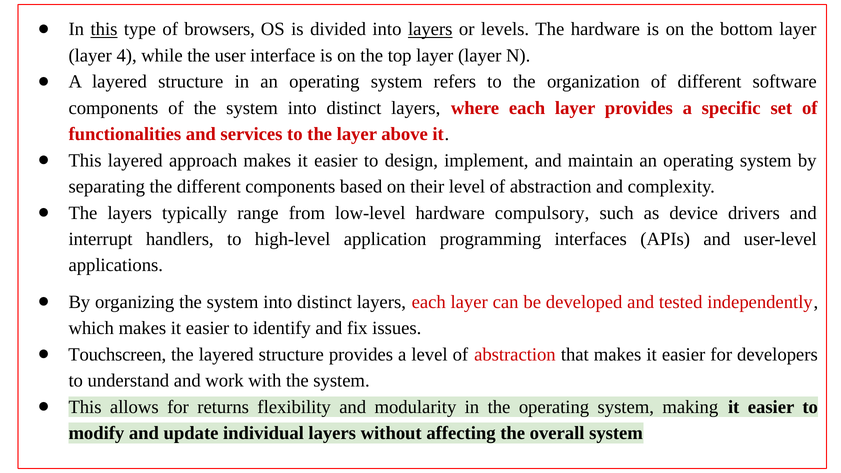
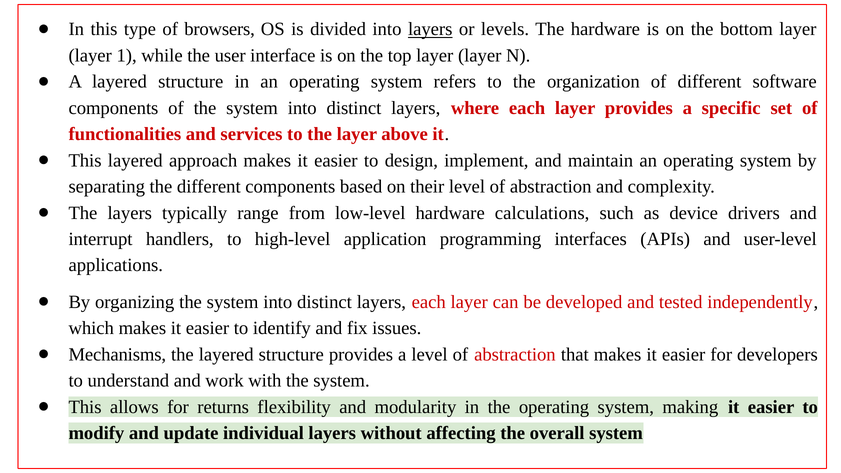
this underline: present -> none (104, 29)
4: 4 -> 1 (127, 56)
compulsory: compulsory -> calculations (542, 213)
Touchscreen: Touchscreen -> Mechanisms (117, 355)
